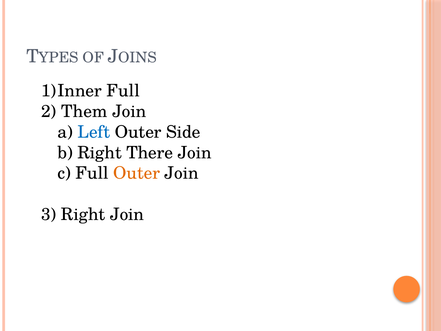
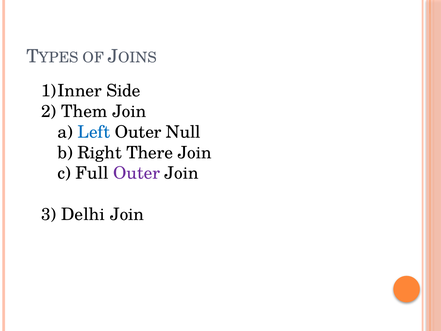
Full: Full -> Side (123, 91)
Side: Side -> Null (183, 132)
Outer colour: orange -> purple (137, 173)
3 Right: Right -> Delhi (83, 214)
